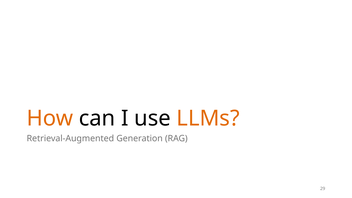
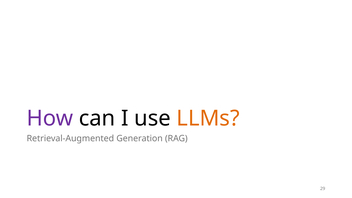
How colour: orange -> purple (50, 118)
